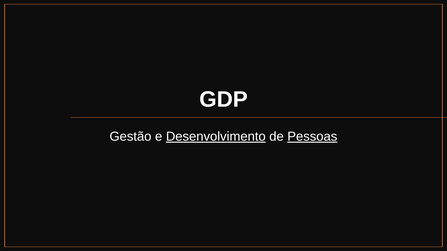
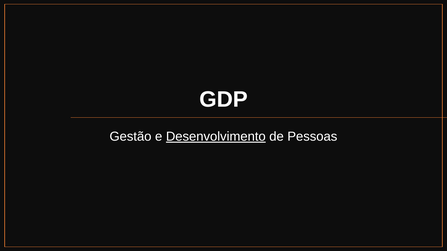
Pessoas underline: present -> none (312, 137)
